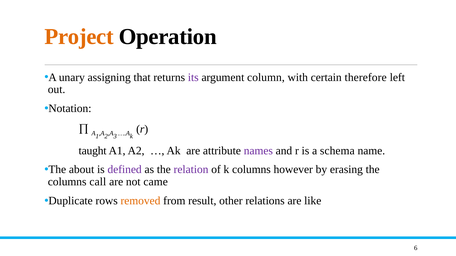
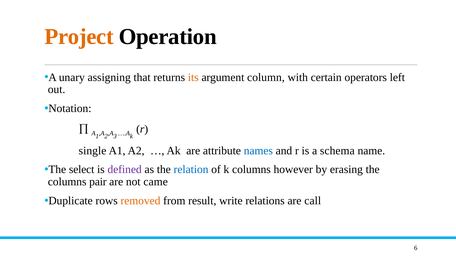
its colour: purple -> orange (193, 77)
therefore: therefore -> operators (366, 77)
taught: taught -> single (93, 151)
names colour: purple -> blue (258, 151)
about: about -> select (82, 170)
relation colour: purple -> blue (191, 170)
call: call -> pair (98, 182)
other: other -> write (231, 201)
like: like -> call (313, 201)
